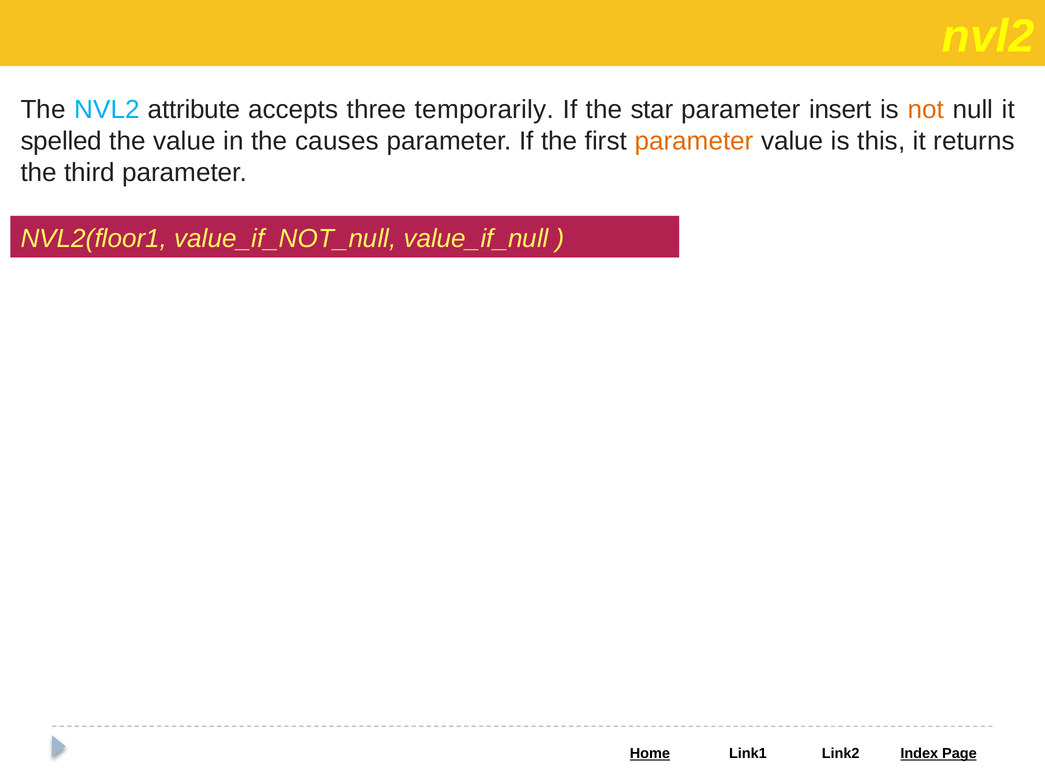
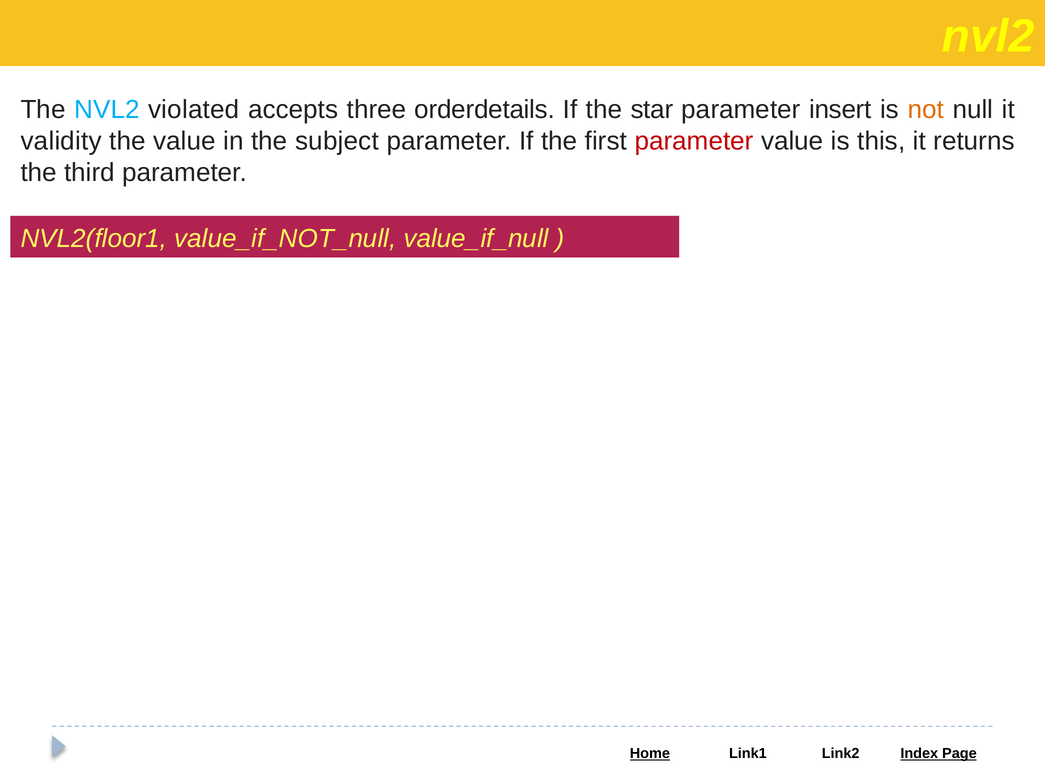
attribute: attribute -> violated (194, 110)
temporarily: temporarily -> orderdetails (485, 110)
spelled: spelled -> validity (61, 141)
causes: causes -> subject (337, 141)
parameter colour: orange -> red (694, 141)
